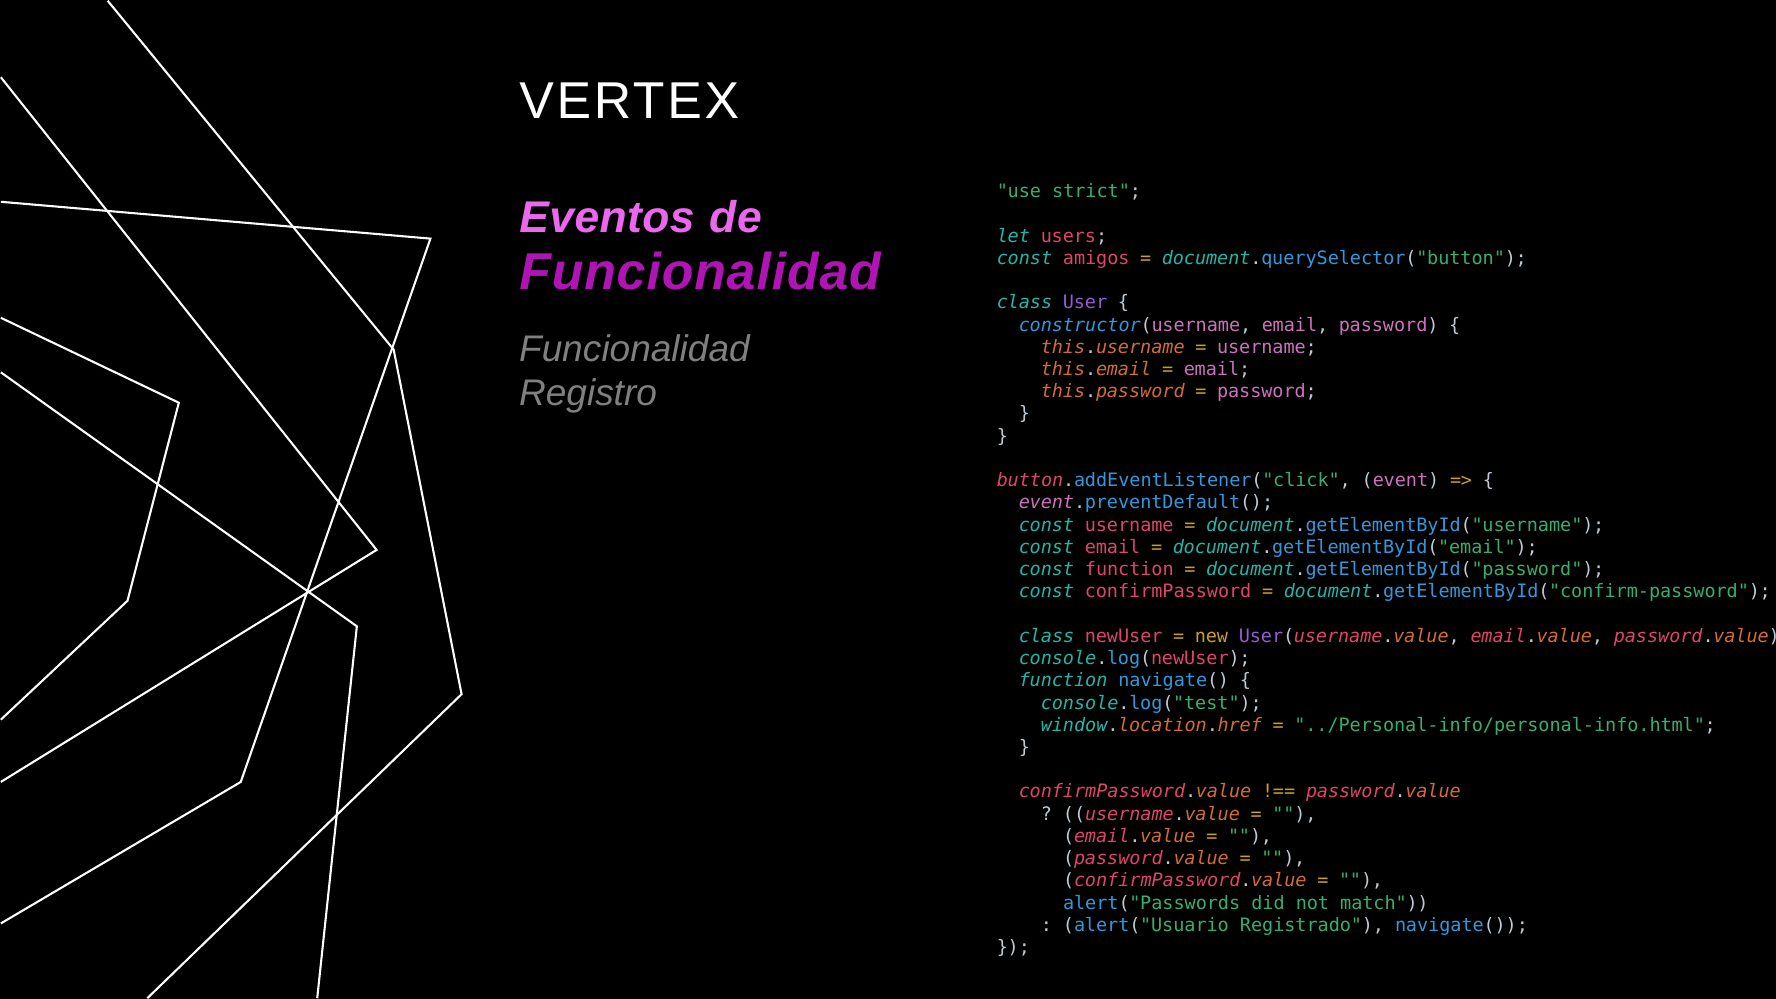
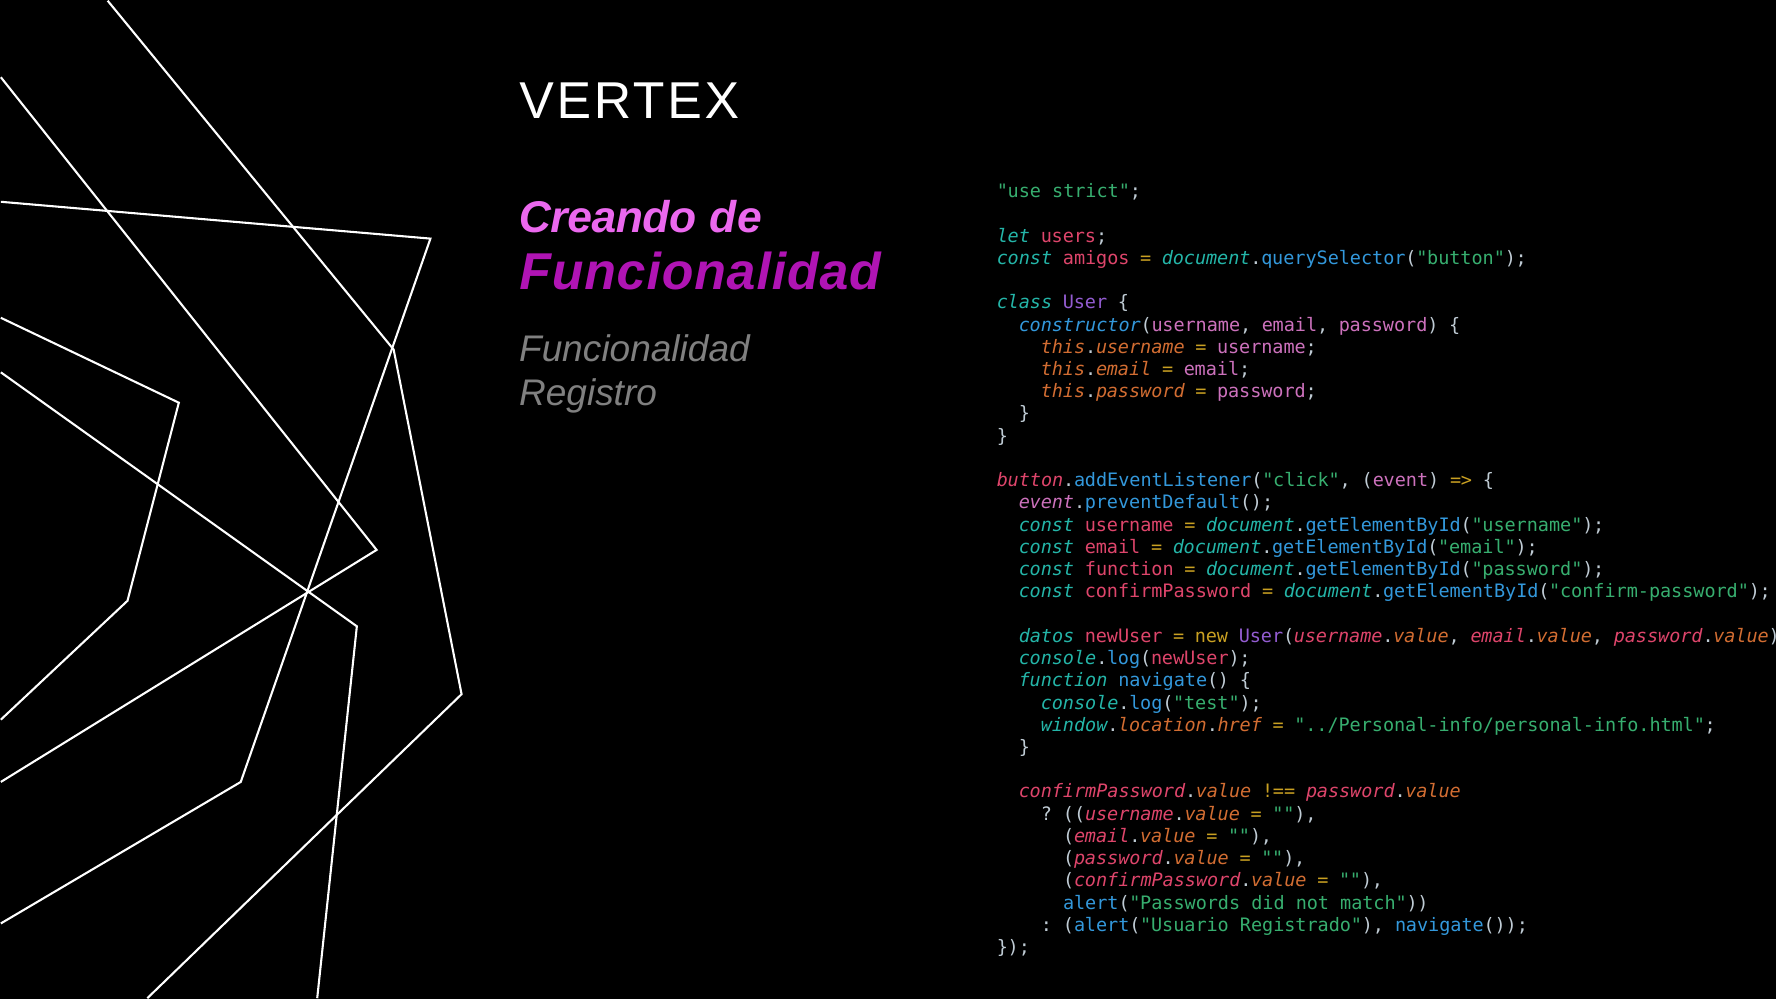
Eventos: Eventos -> Creando (607, 218)
class: class -> datos (1047, 636)
